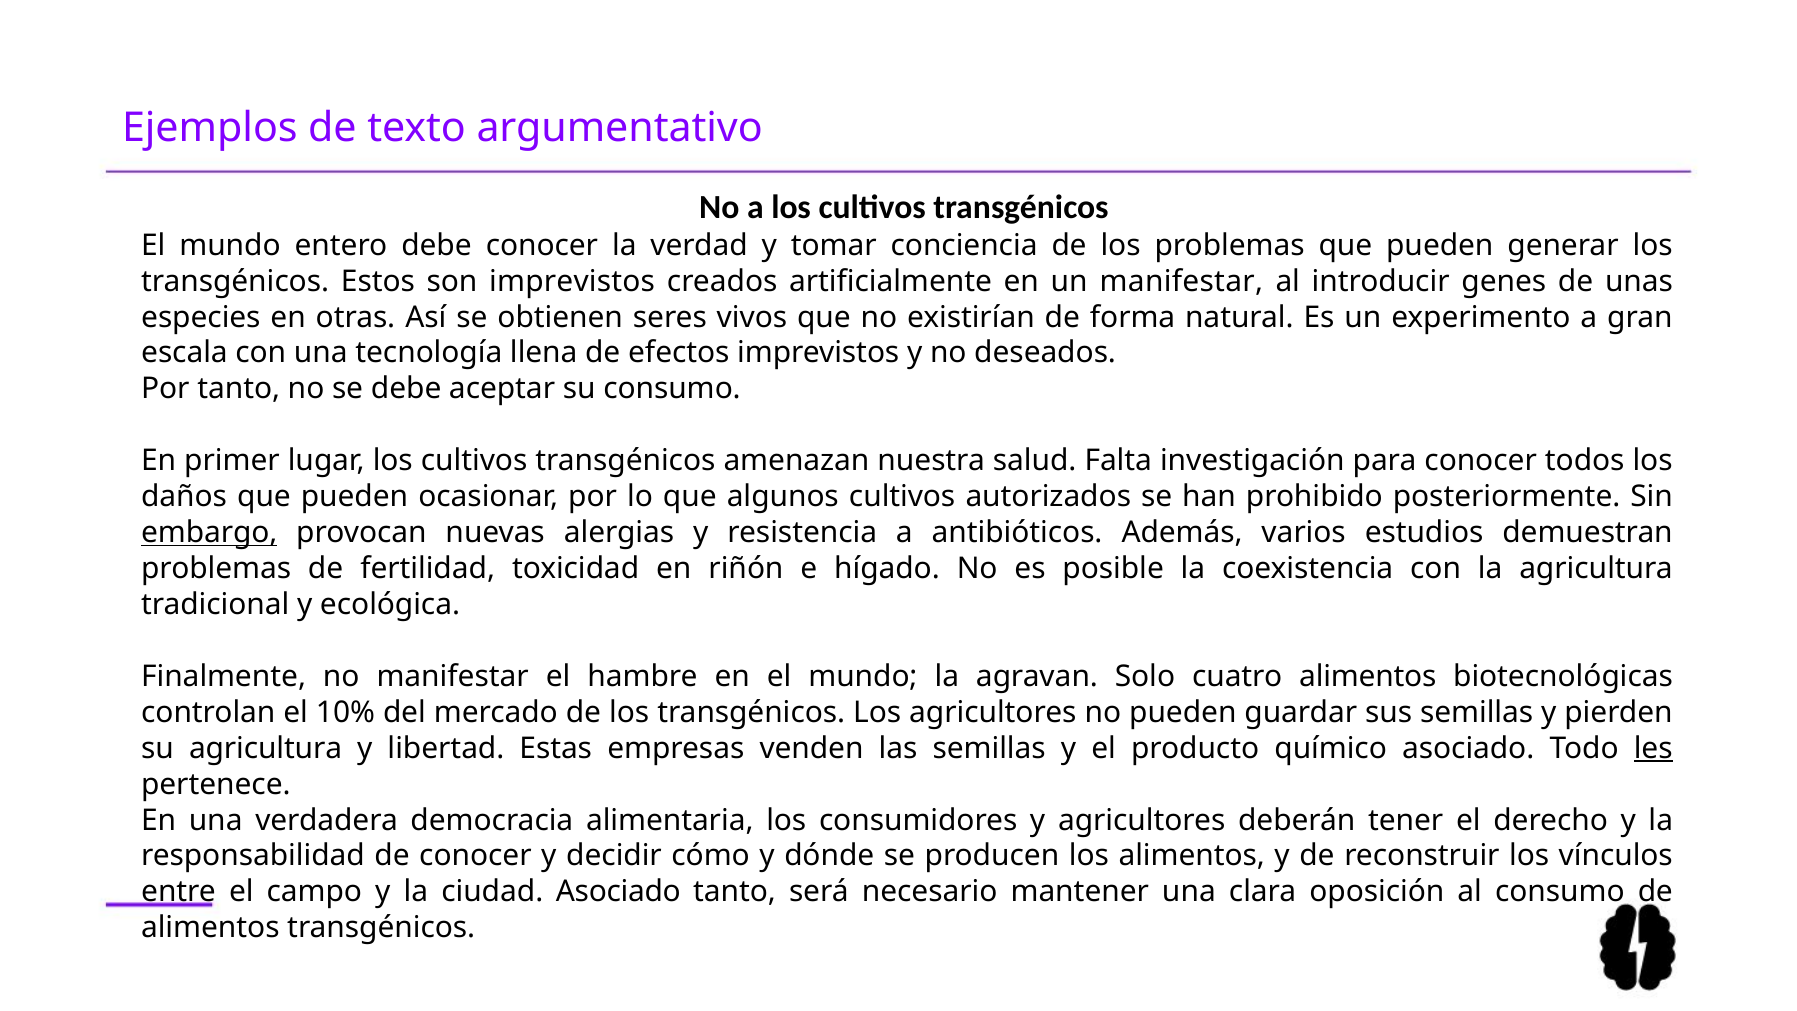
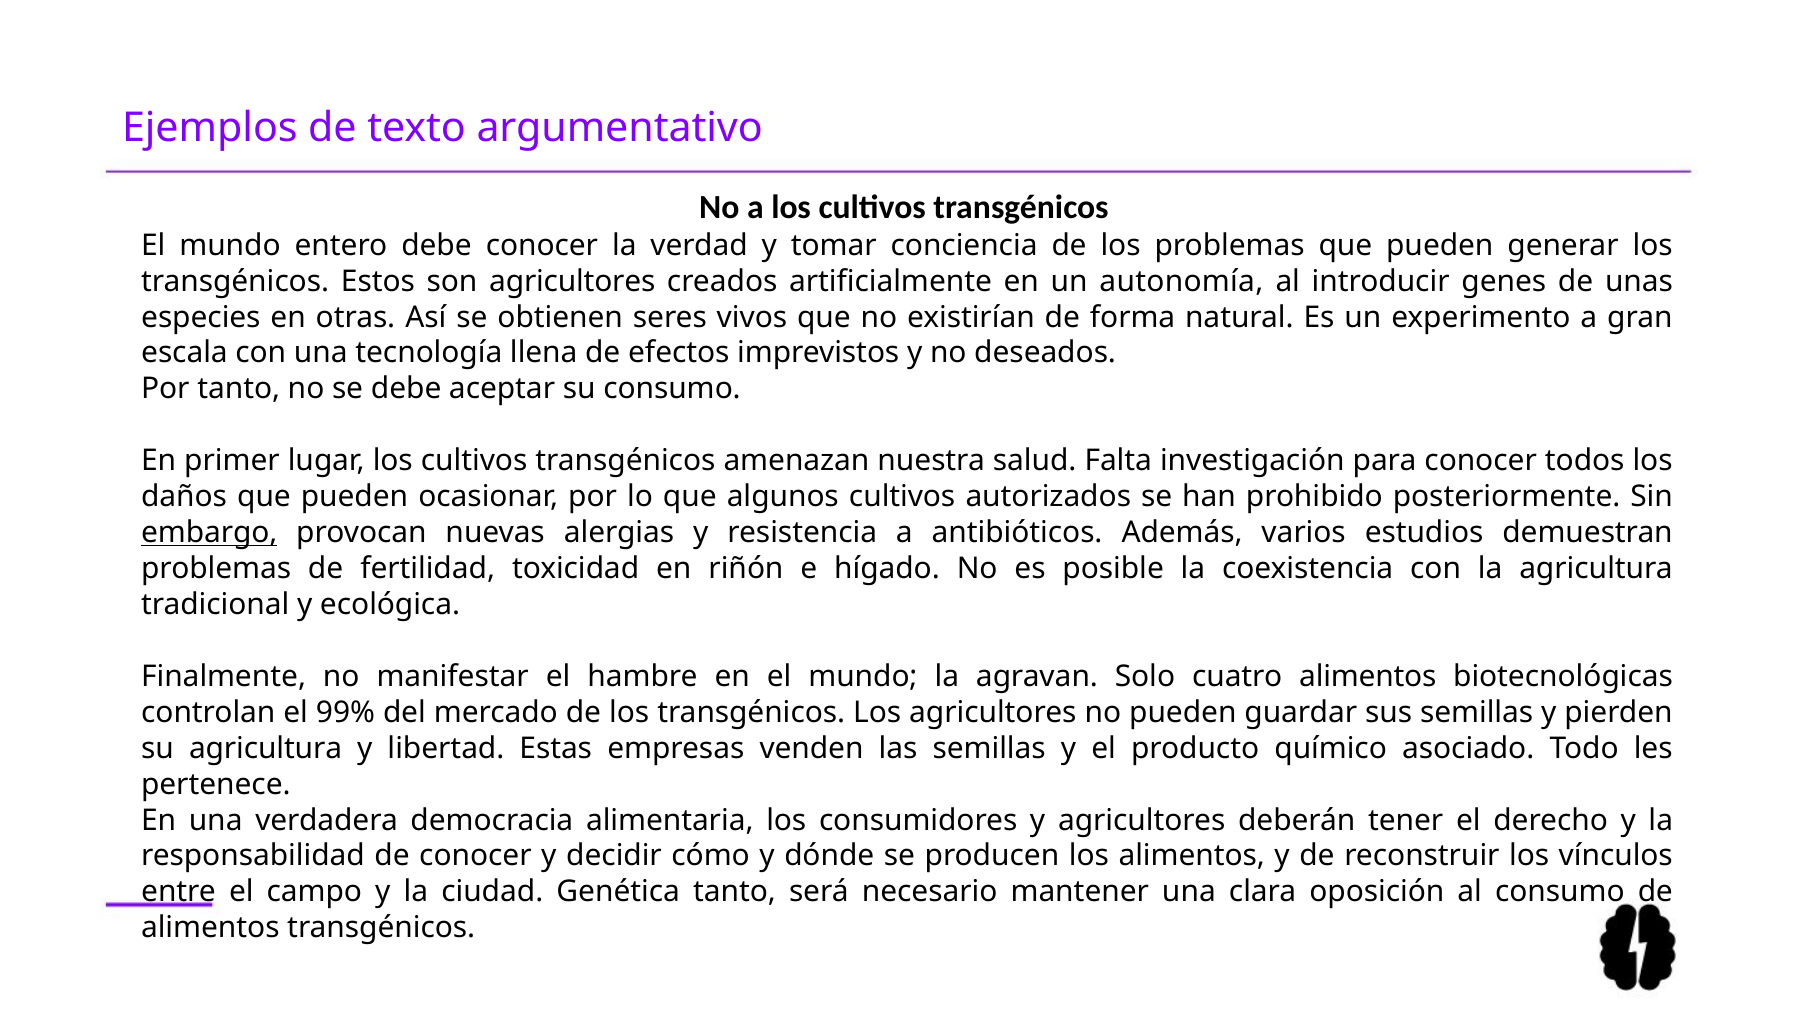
son imprevistos: imprevistos -> agricultores (572, 281)
un manifestar: manifestar -> autonomía (1181, 281)
10%: 10% -> 99% (345, 712)
les underline: present -> none (1653, 748)
ciudad Asociado: Asociado -> Genética (618, 892)
